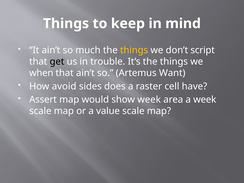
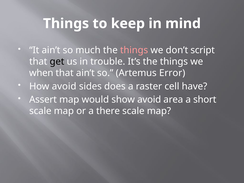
things colour: yellow -> pink (134, 50)
Want: Want -> Error (172, 73)
show week: week -> avoid (149, 100)
a week: week -> short (205, 100)
value: value -> there (108, 111)
